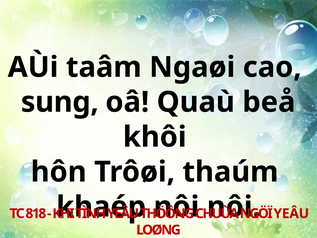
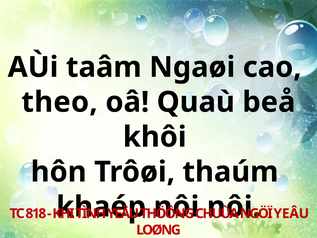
sung: sung -> theo (59, 102)
